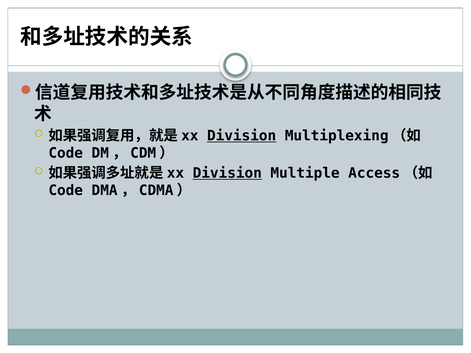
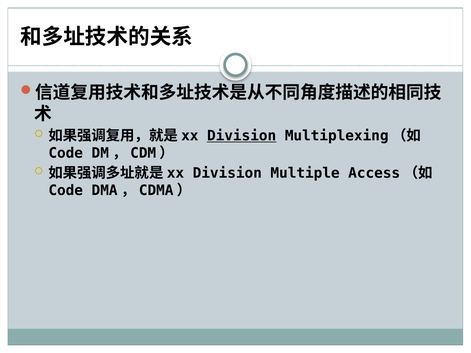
Division underline: present -> none (227, 173)
